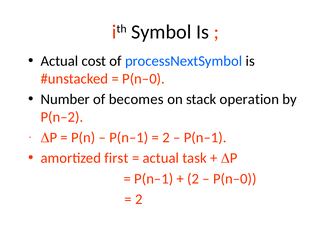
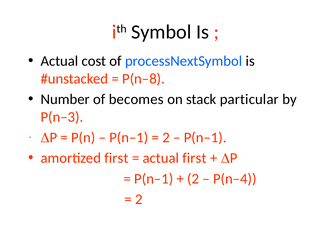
P(n–0: P(n–0 -> P(n–8 (144, 79)
operation: operation -> particular (249, 99)
P(n–2: P(n–2 -> P(n–3 (62, 117)
actual task: task -> first (194, 158)
P(n–0: P(n–0 -> P(n–4 (235, 179)
